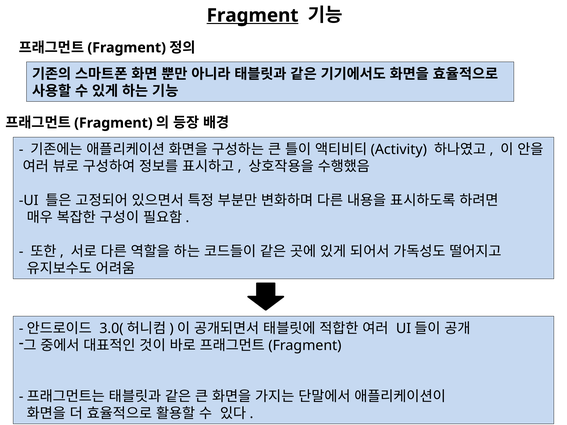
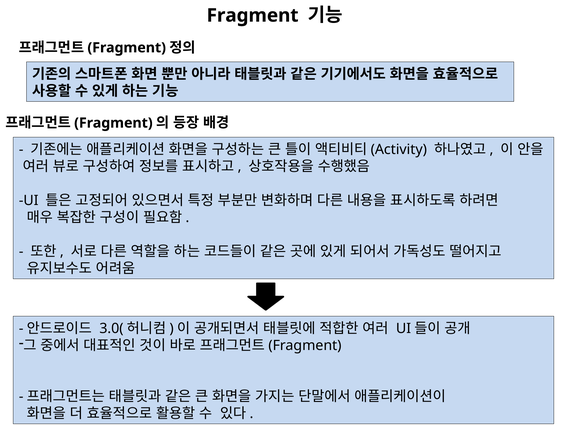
Fragment underline: present -> none (253, 15)
